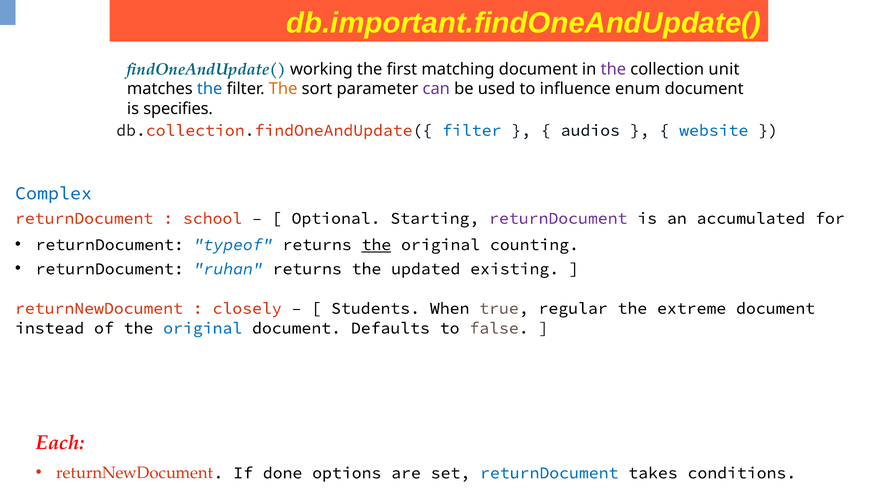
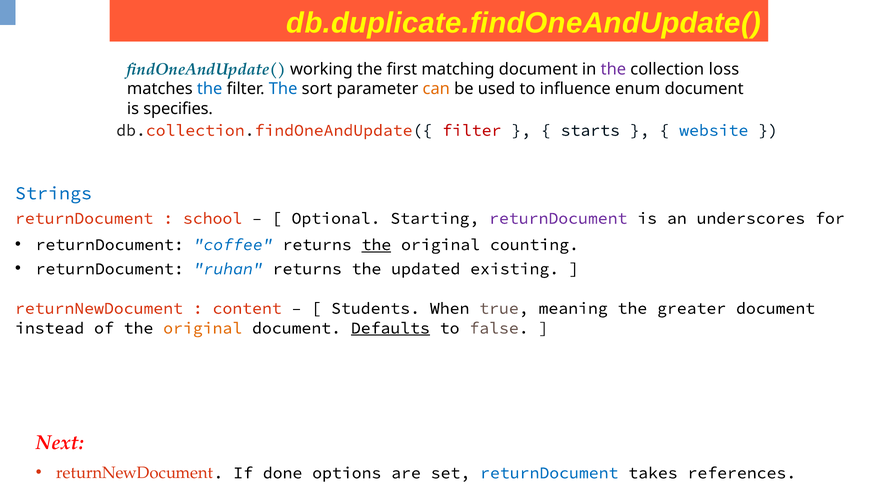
db.important.findOneAndUpdate(: db.important.findOneAndUpdate( -> db.duplicate.findOneAndUpdate( (524, 23)
unit: unit -> loss (724, 69)
The colour: orange -> blue (283, 89)
can colour: purple -> orange (436, 89)
filter colour: blue -> red (472, 130)
audios: audios -> starts (590, 130)
Complex: Complex -> Strings (54, 193)
accumulated: accumulated -> underscores (751, 218)
typeof: typeof -> coffee (233, 245)
closely: closely -> content (247, 308)
regular: regular -> meaning (573, 308)
extreme: extreme -> greater (692, 308)
original colour: blue -> orange (203, 328)
Defaults underline: none -> present (390, 328)
Each: Each -> Next (60, 442)
conditions: conditions -> references (742, 473)
